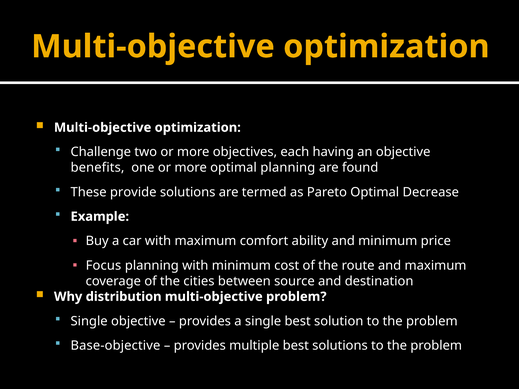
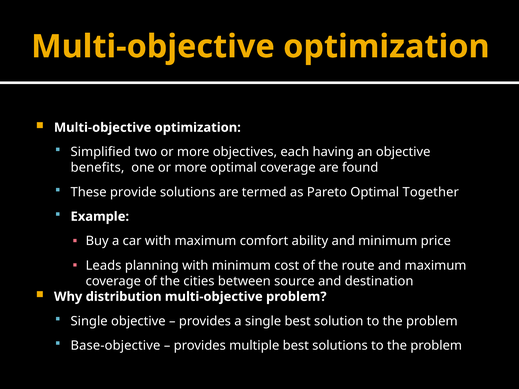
Challenge: Challenge -> Simplified (101, 152)
optimal planning: planning -> coverage (288, 168)
Decrease: Decrease -> Together (431, 192)
Focus: Focus -> Leads (104, 266)
